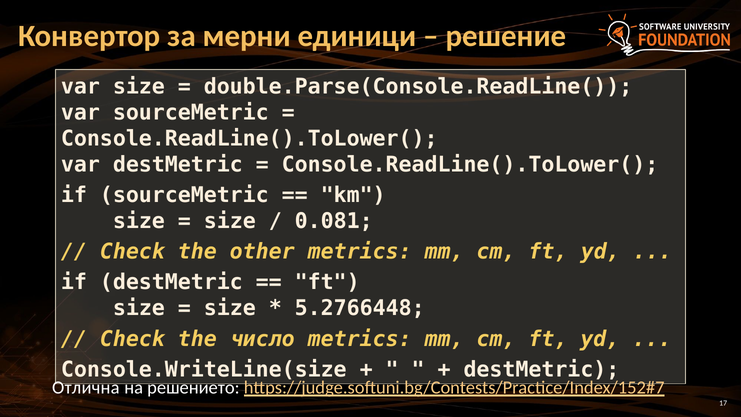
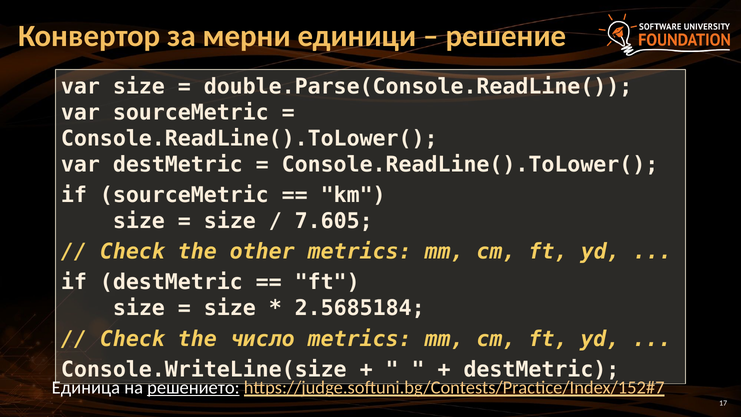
0.081: 0.081 -> 7.605 (334, 221)
5.2766448: 5.2766448 -> 2.5685184 (360, 308)
Отлична: Отлична -> Единица (86, 387)
решението underline: none -> present (193, 387)
